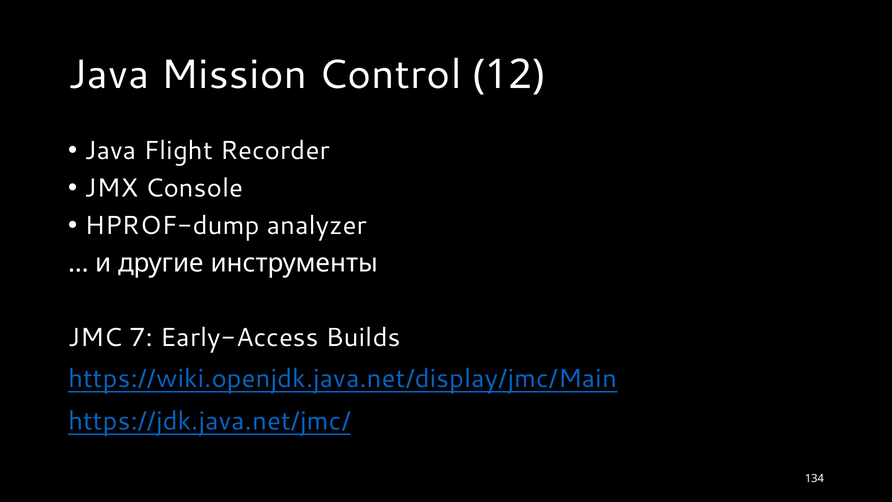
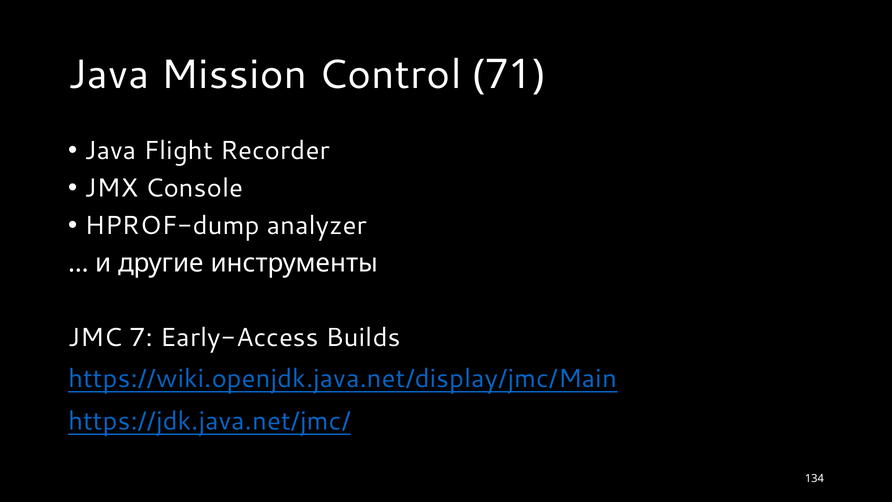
12: 12 -> 71 (509, 75)
